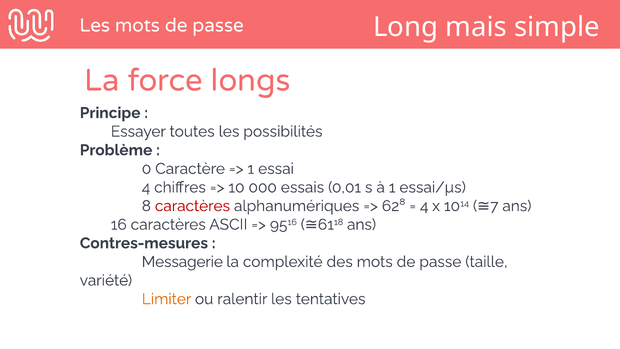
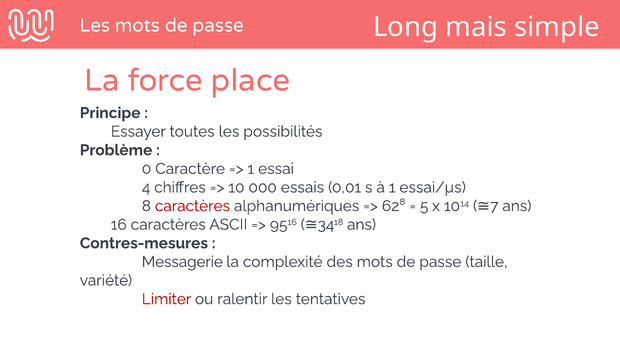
longs: longs -> place (251, 81)
4: 4 -> 5 (424, 206)
61: 61 -> 34 (326, 224)
Limiter colour: orange -> red (167, 299)
